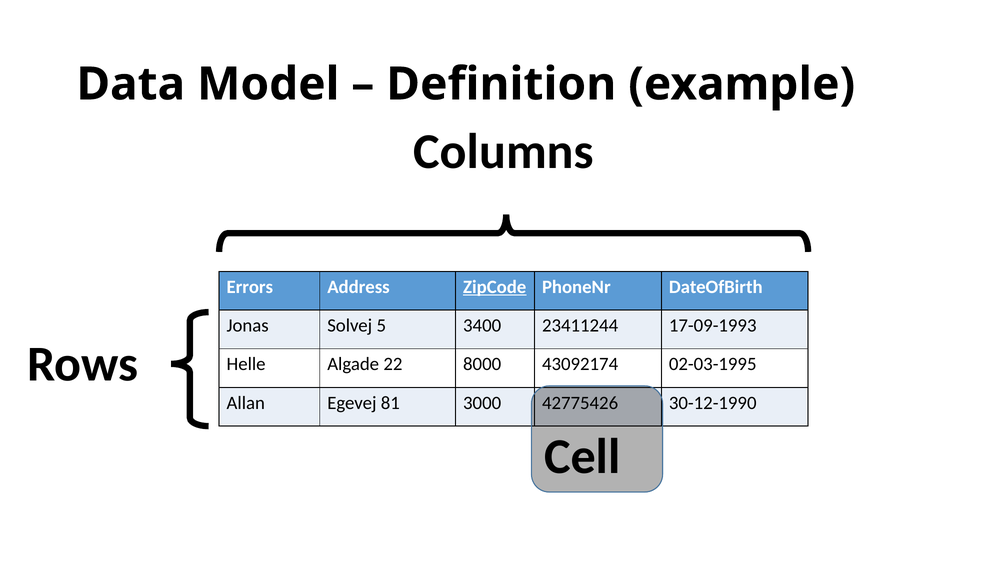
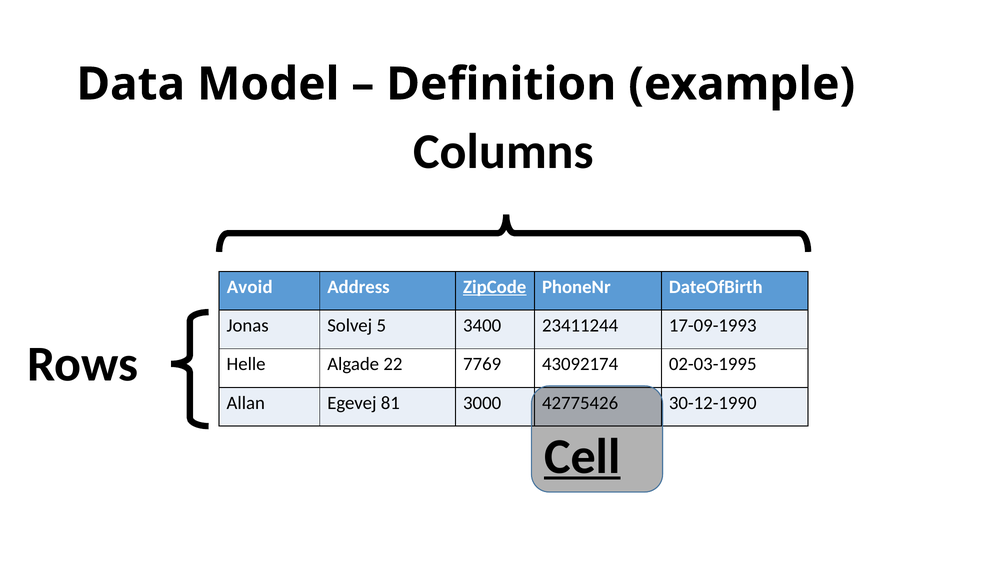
Errors: Errors -> Avoid (250, 287)
8000: 8000 -> 7769 (482, 364)
Cell underline: none -> present (582, 457)
